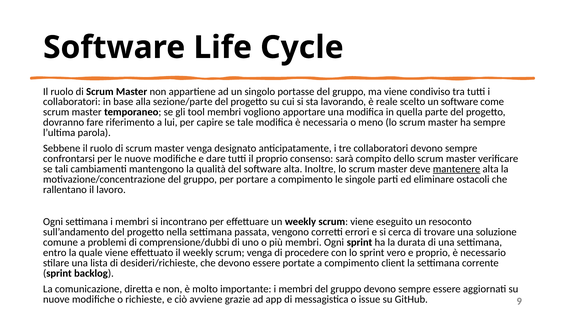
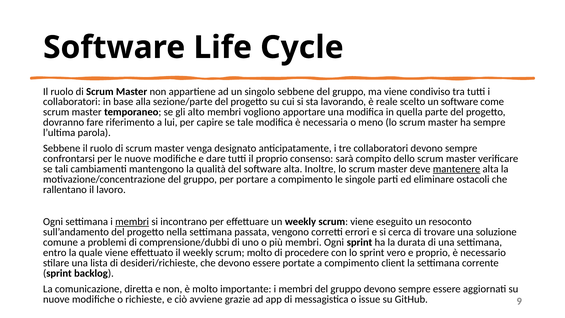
singolo portasse: portasse -> sebbene (296, 91)
tool: tool -> alto (196, 112)
membri underline: none -> present (132, 222)
scrum venga: venga -> molto (259, 253)
